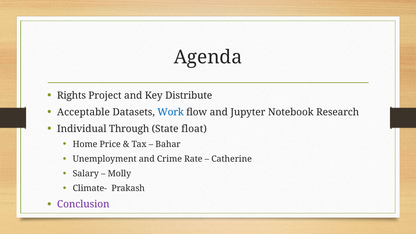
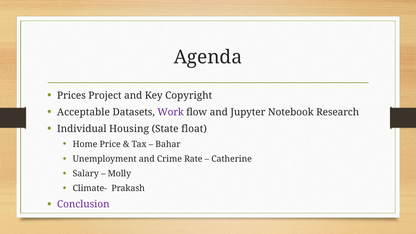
Rights: Rights -> Prices (71, 95)
Distribute: Distribute -> Copyright (189, 95)
Work colour: blue -> purple (171, 112)
Through: Through -> Housing (129, 129)
